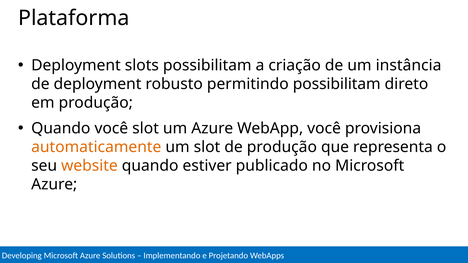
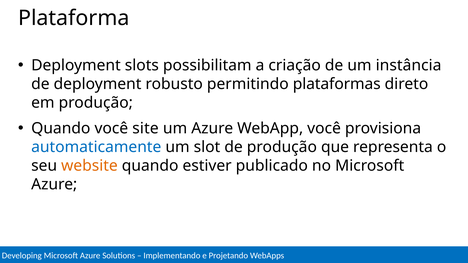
permitindo possibilitam: possibilitam -> plataformas (337, 84)
você slot: slot -> site (145, 128)
automaticamente colour: orange -> blue (96, 147)
